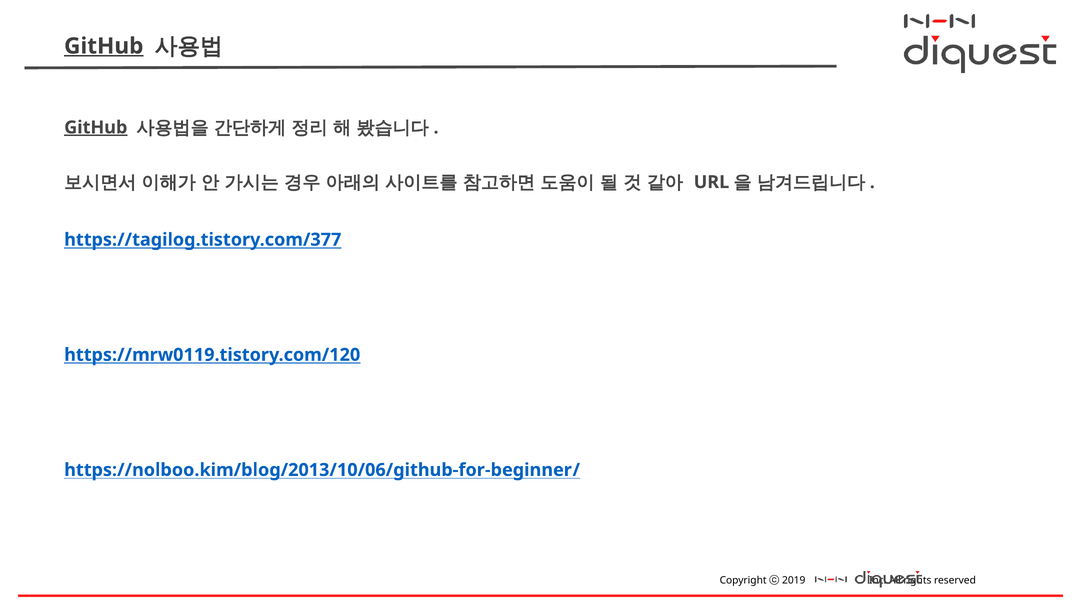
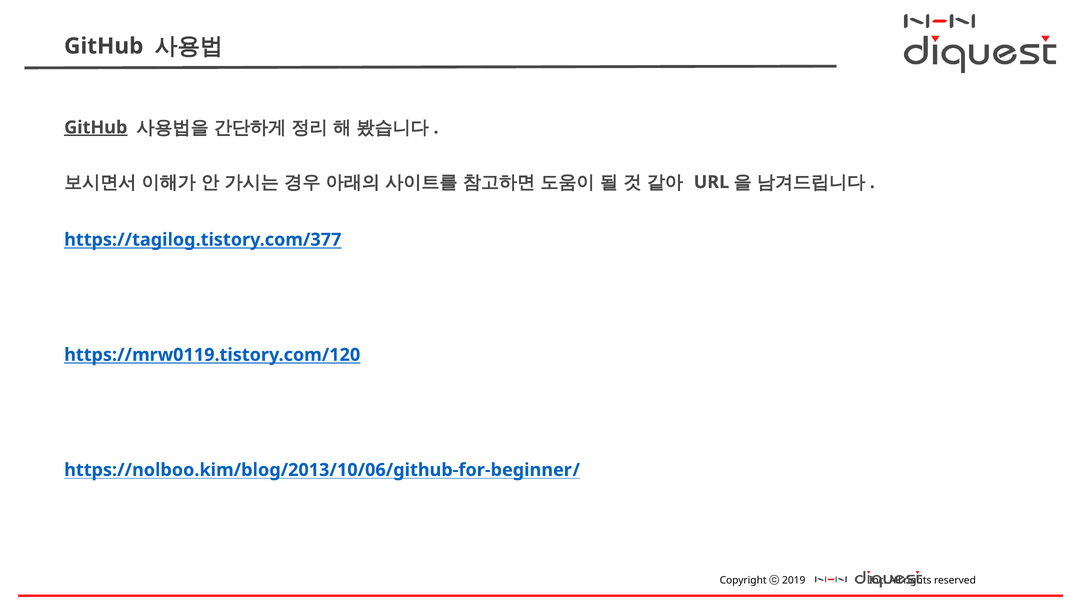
GitHub underline: present -> none (104, 46)
